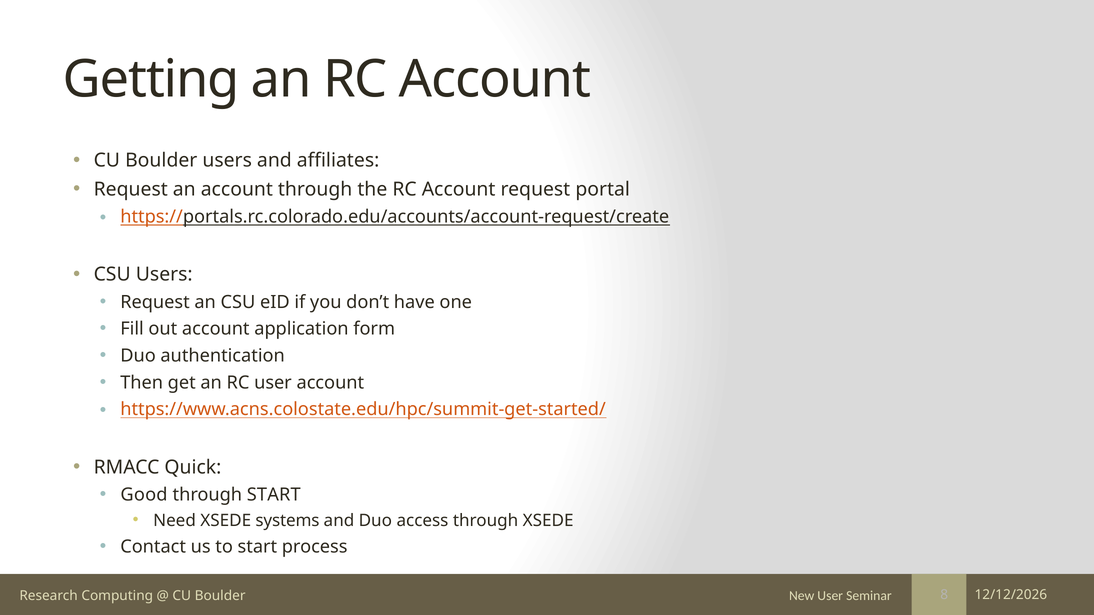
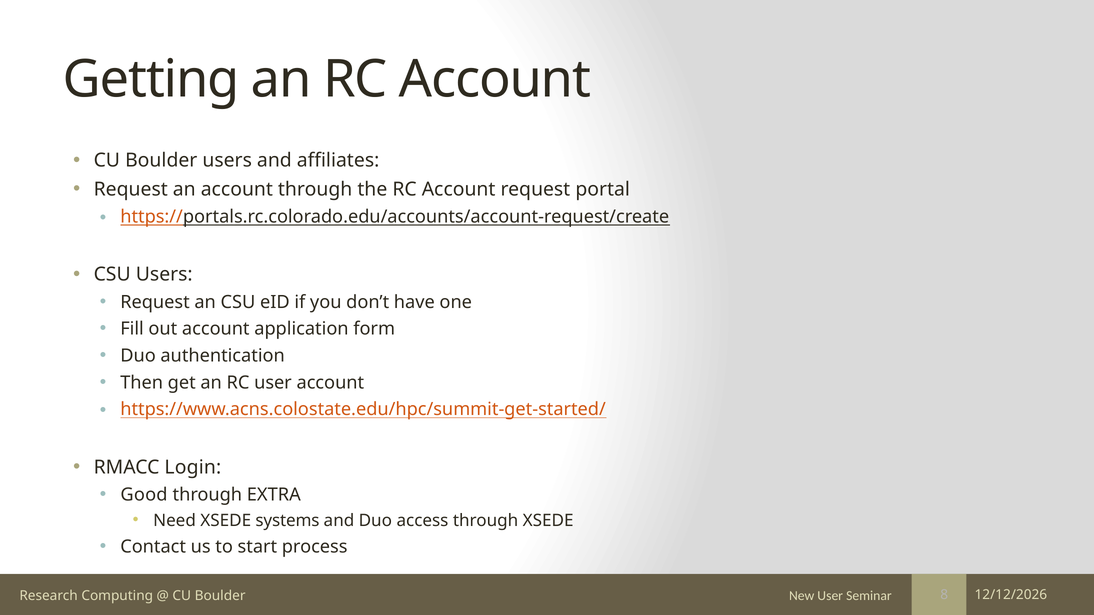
Quick: Quick -> Login (193, 468)
through START: START -> EXTRA (274, 495)
